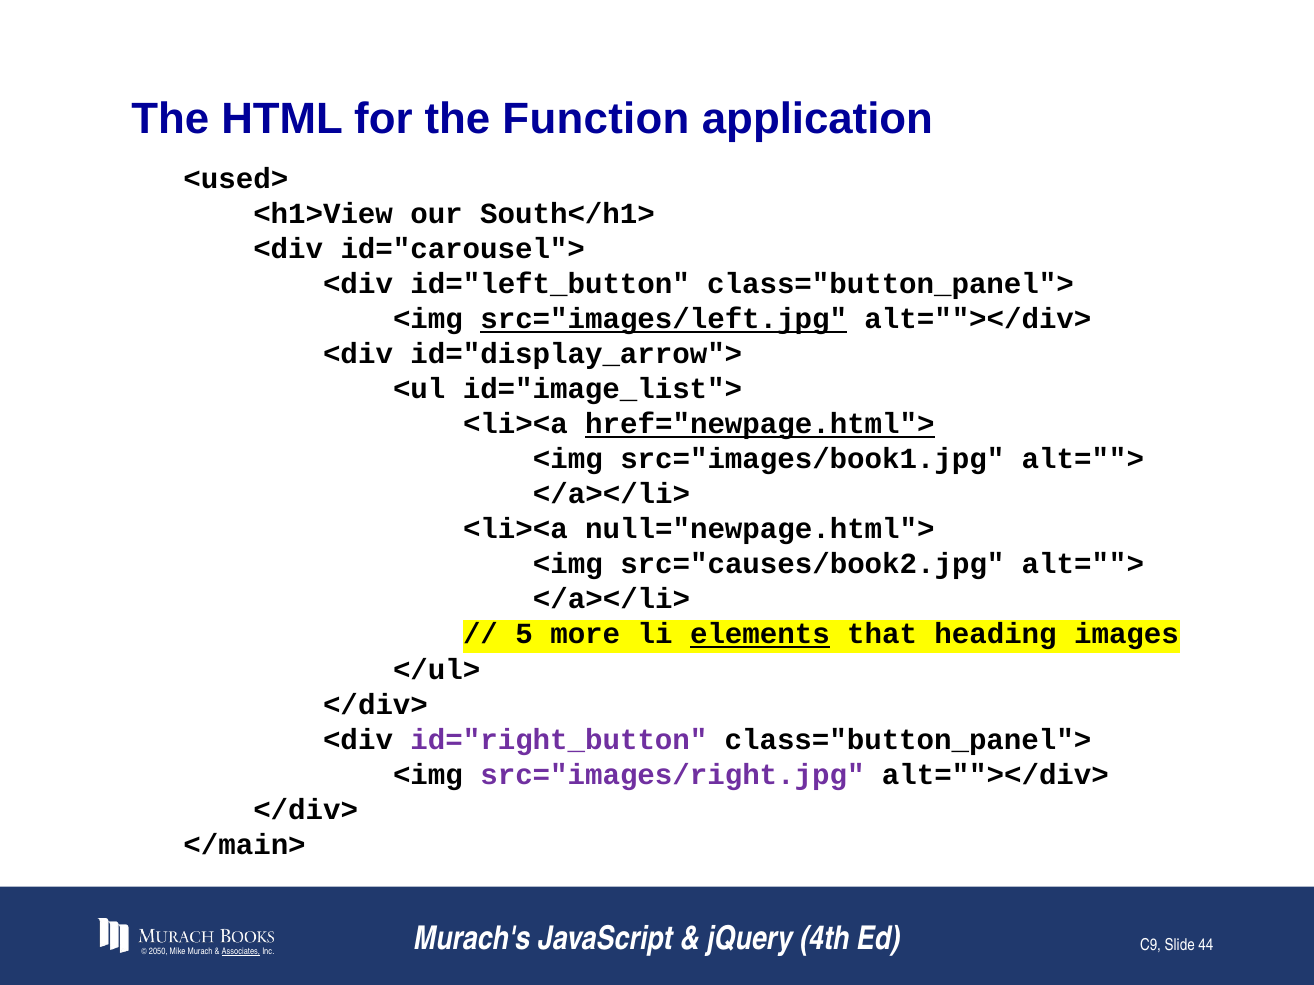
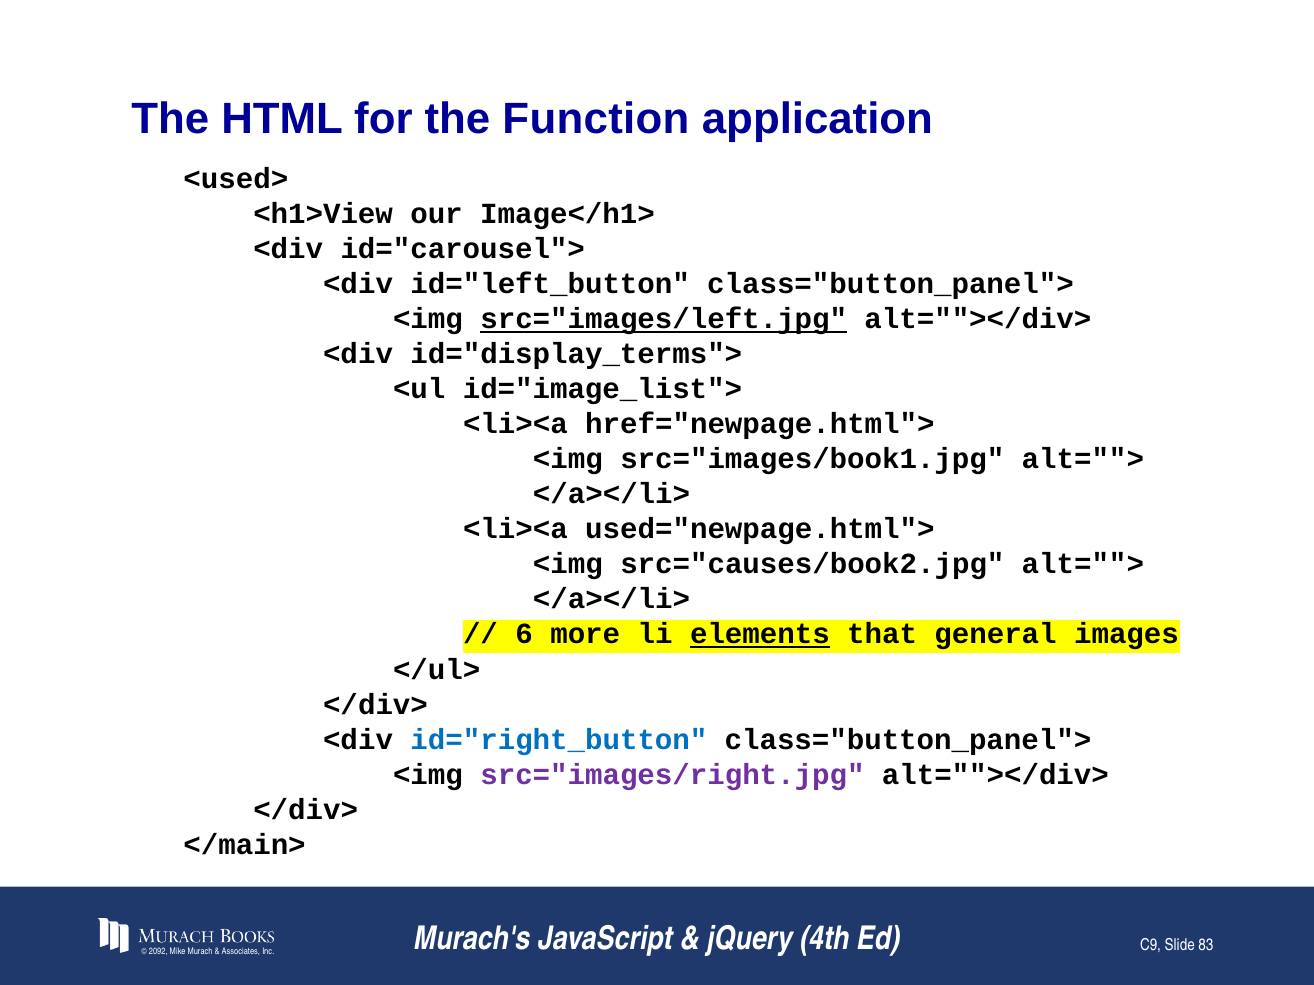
South</h1>: South</h1> -> Image</h1> (568, 214)
id="display_arrow">: id="display_arrow"> -> id="display_terms"> (576, 355)
href="newpage.html"> underline: present -> none (760, 425)
null="newpage.html">: null="newpage.html"> -> used="newpage.html"> (760, 530)
5: 5 -> 6 (524, 635)
heading: heading -> general (996, 635)
id="right_button colour: purple -> blue (559, 740)
2050: 2050 -> 2092 (158, 952)
Associates underline: present -> none (241, 952)
44: 44 -> 83 (1206, 945)
